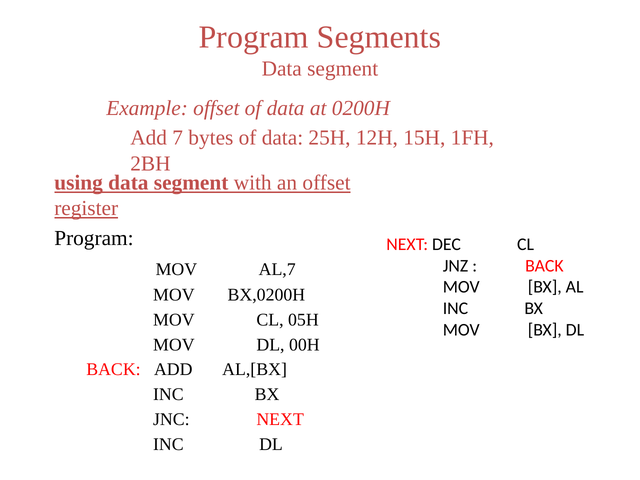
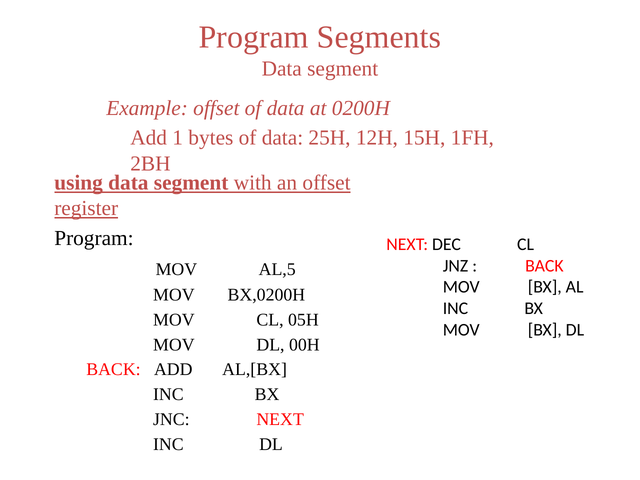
7: 7 -> 1 (178, 138)
AL,7: AL,7 -> AL,5 (277, 269)
